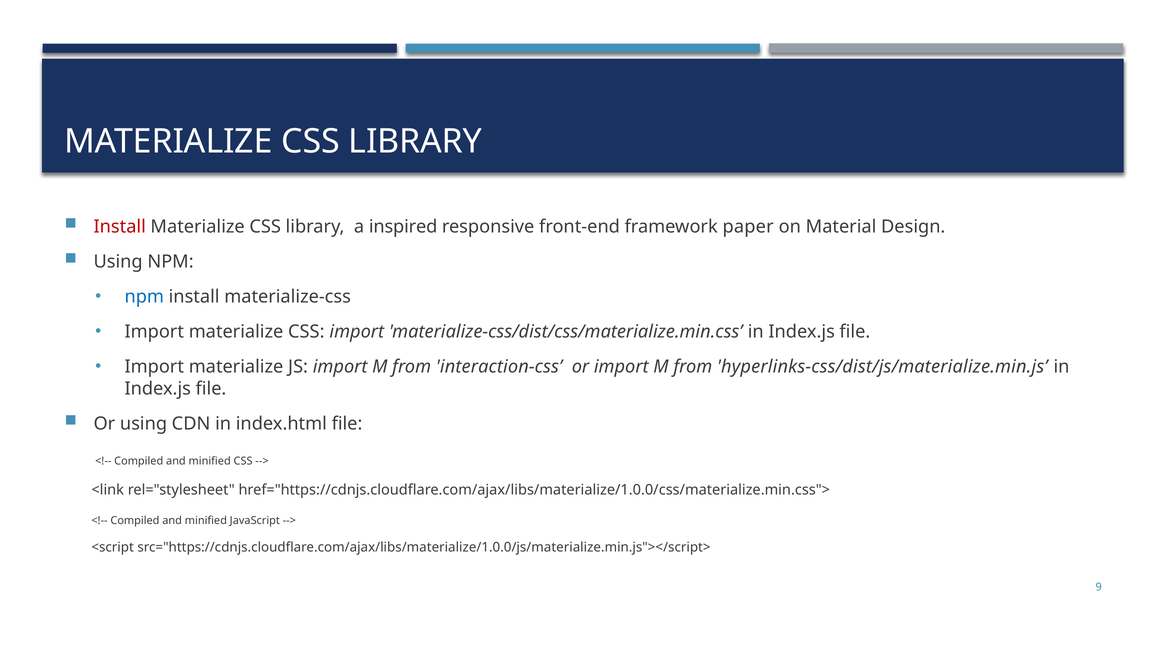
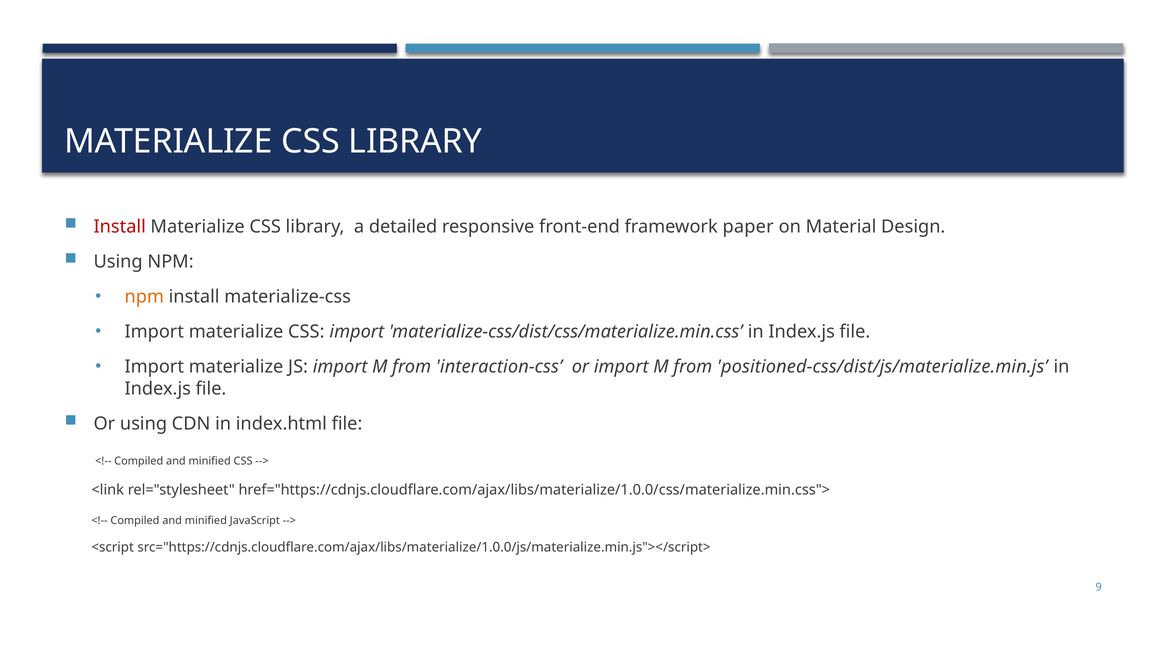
inspired: inspired -> detailed (403, 227)
npm colour: blue -> orange (144, 297)
hyperlinks-css/dist/js/materialize.min.js: hyperlinks-css/dist/js/materialize.min.js -> positioned-css/dist/js/materialize.min.js (882, 367)
